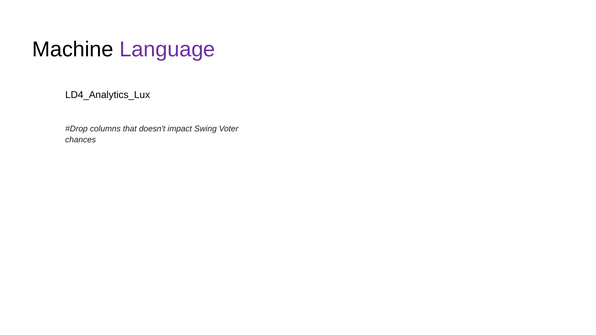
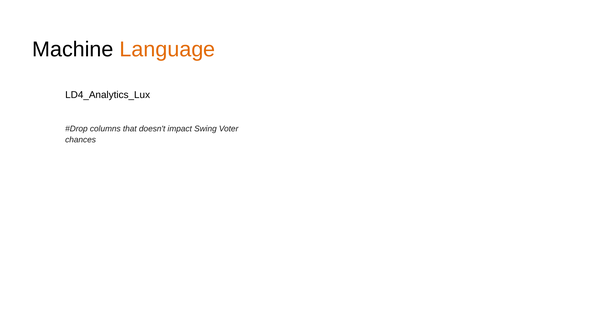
Language colour: purple -> orange (167, 49)
